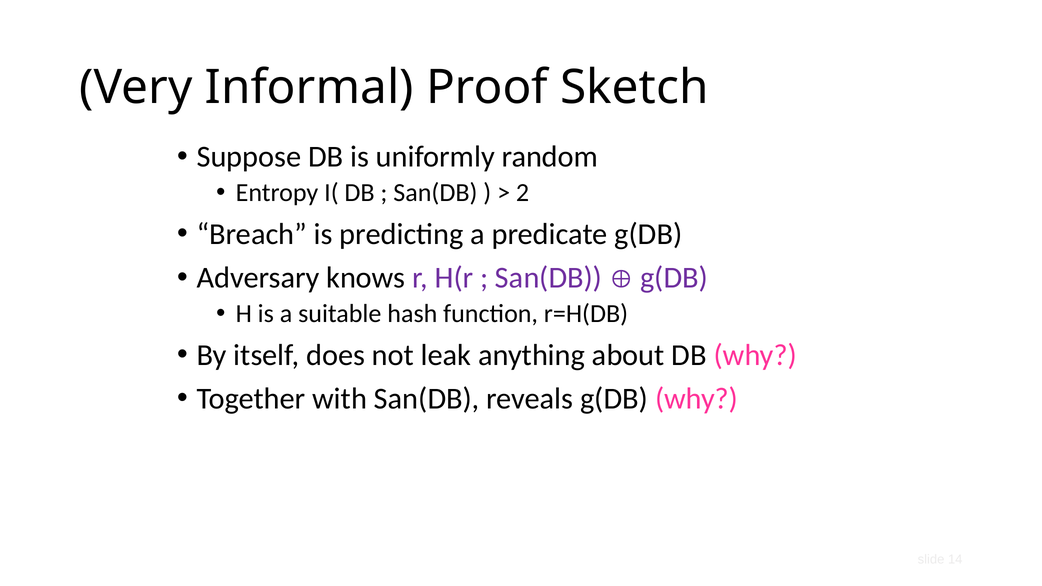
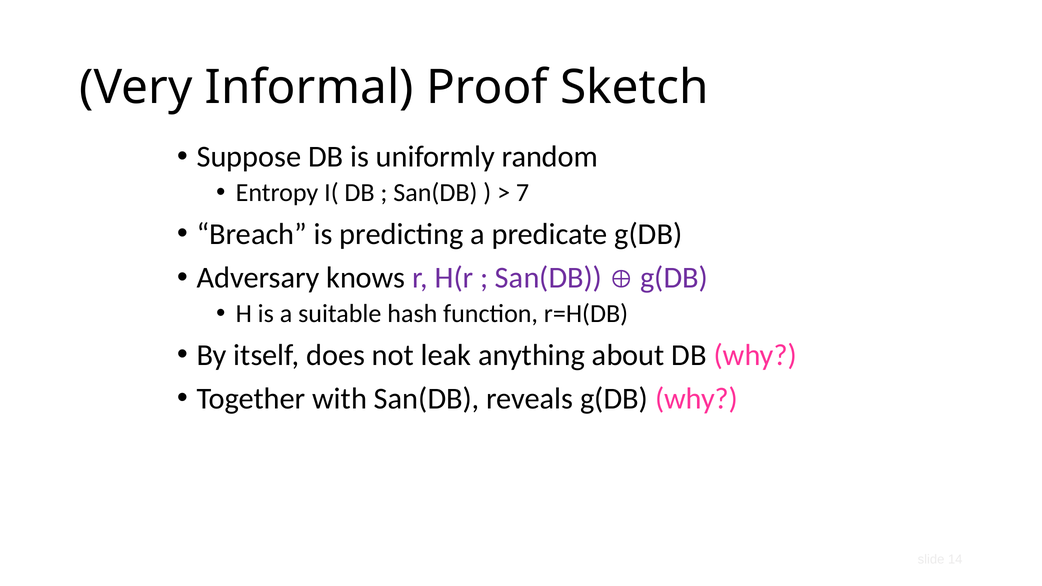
2: 2 -> 7 (523, 193)
